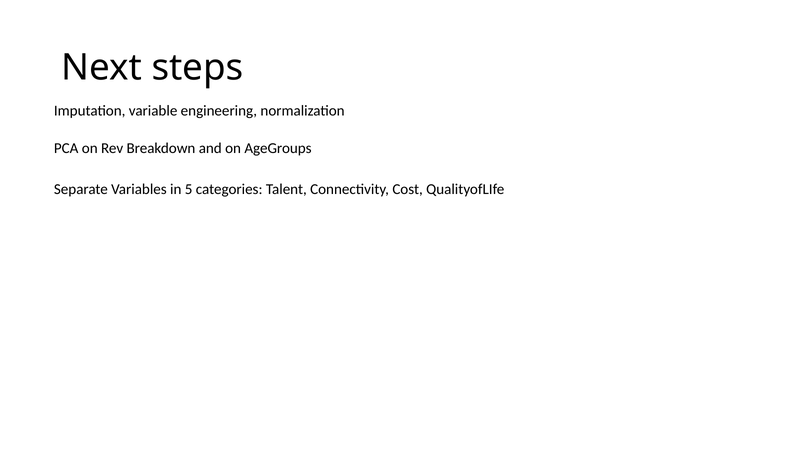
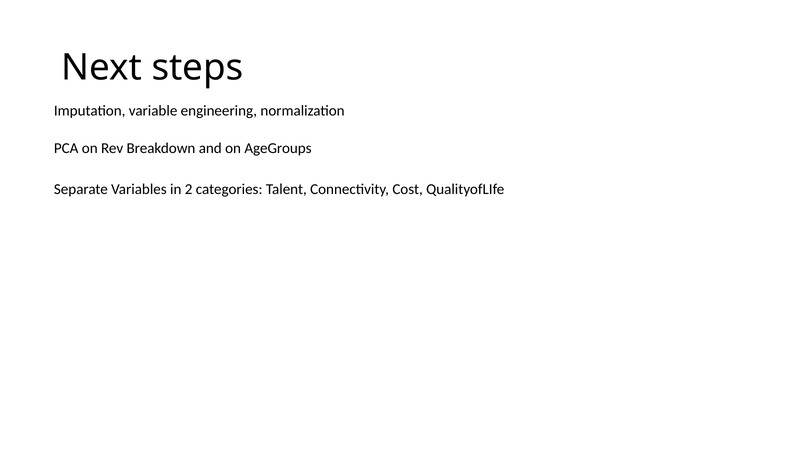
5: 5 -> 2 (189, 189)
